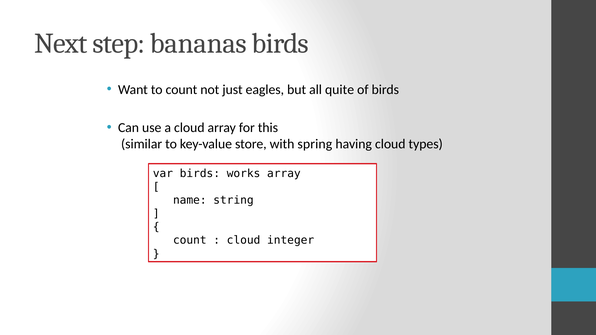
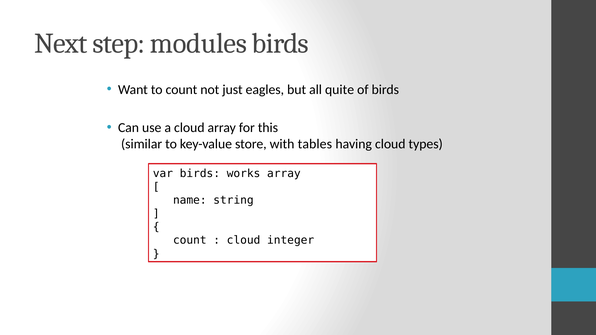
bananas: bananas -> modules (198, 43)
spring: spring -> tables (315, 144)
